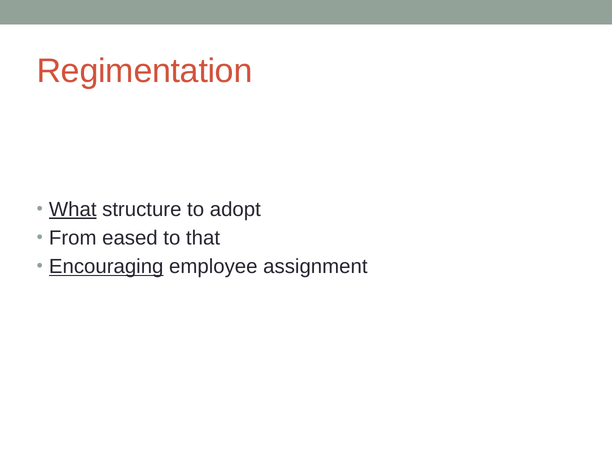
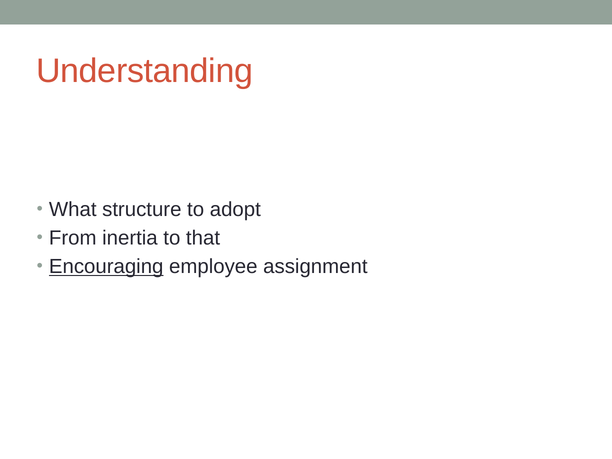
Regimentation: Regimentation -> Understanding (145, 71)
What underline: present -> none (73, 209)
eased: eased -> inertia (130, 238)
